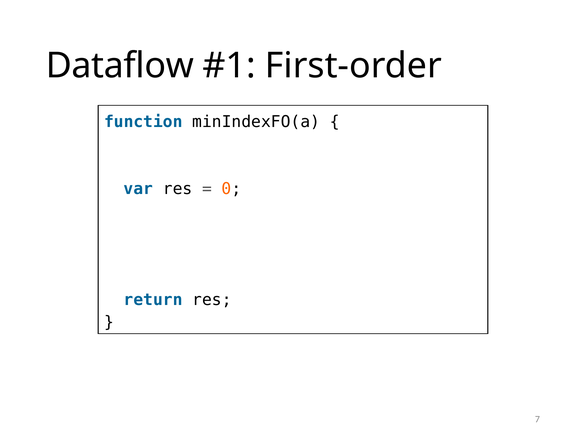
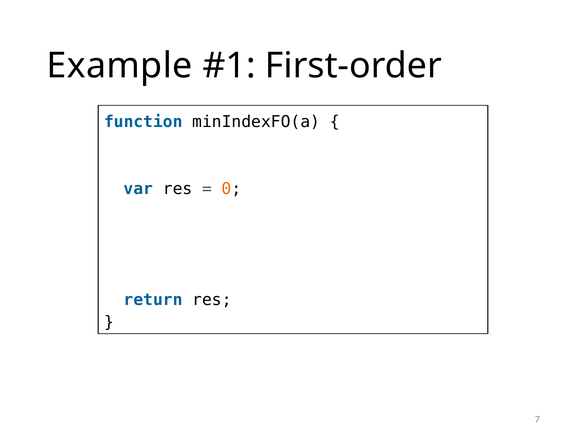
Dataflow: Dataflow -> Example (119, 66)
